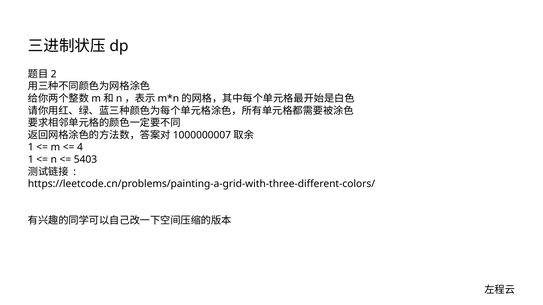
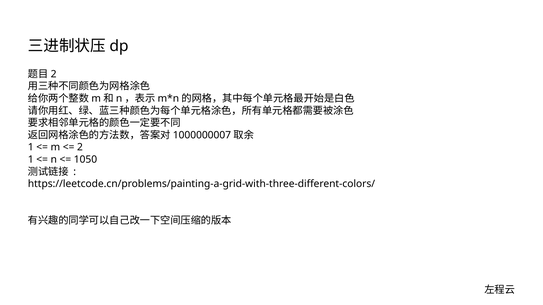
4: 4 -> 2 (80, 147)
5403: 5403 -> 1050 (85, 160)
